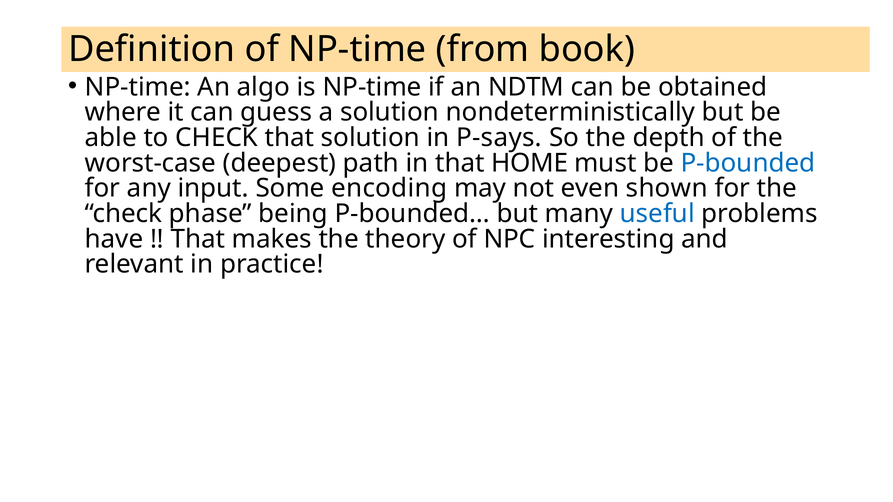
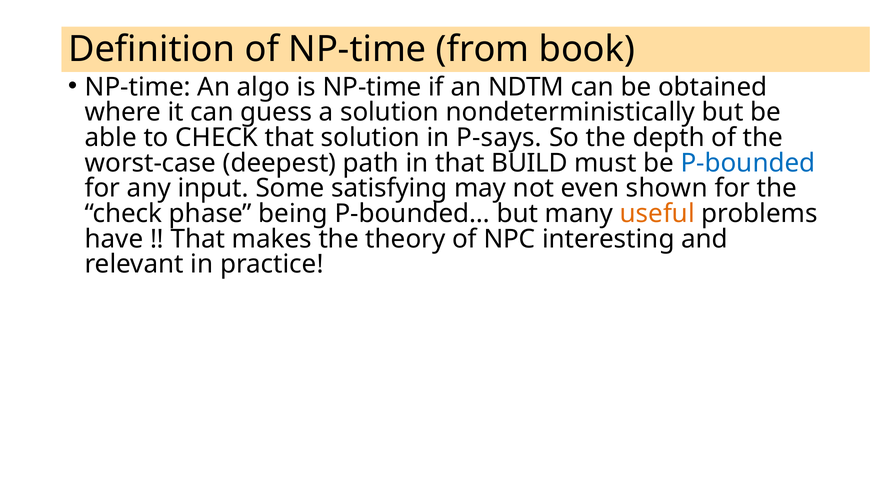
HOME: HOME -> BUILD (530, 163)
encoding: encoding -> satisfying (389, 188)
useful colour: blue -> orange (657, 214)
